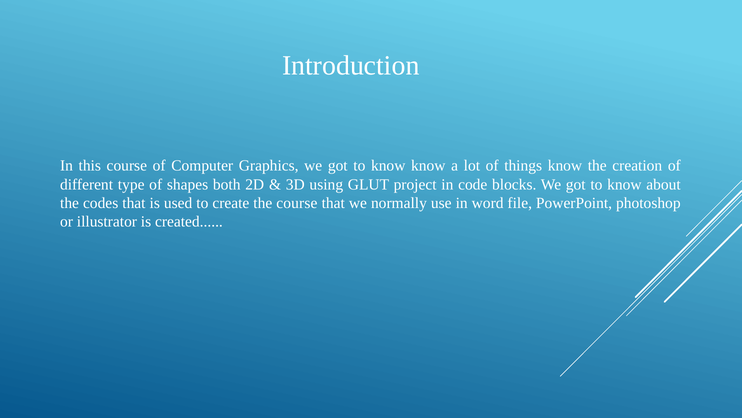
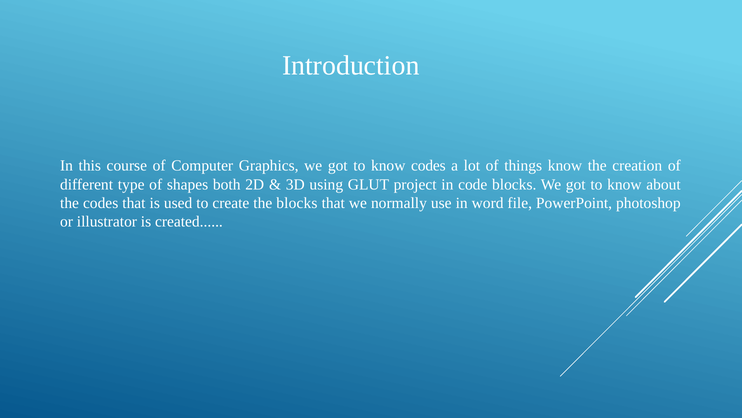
know know: know -> codes (428, 166)
the course: course -> blocks (297, 203)
